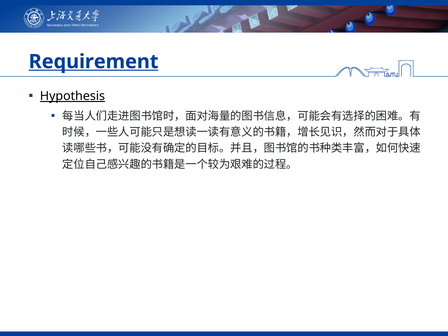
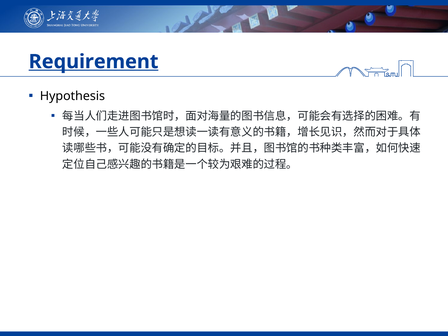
Hypothesis underline: present -> none (72, 96)
